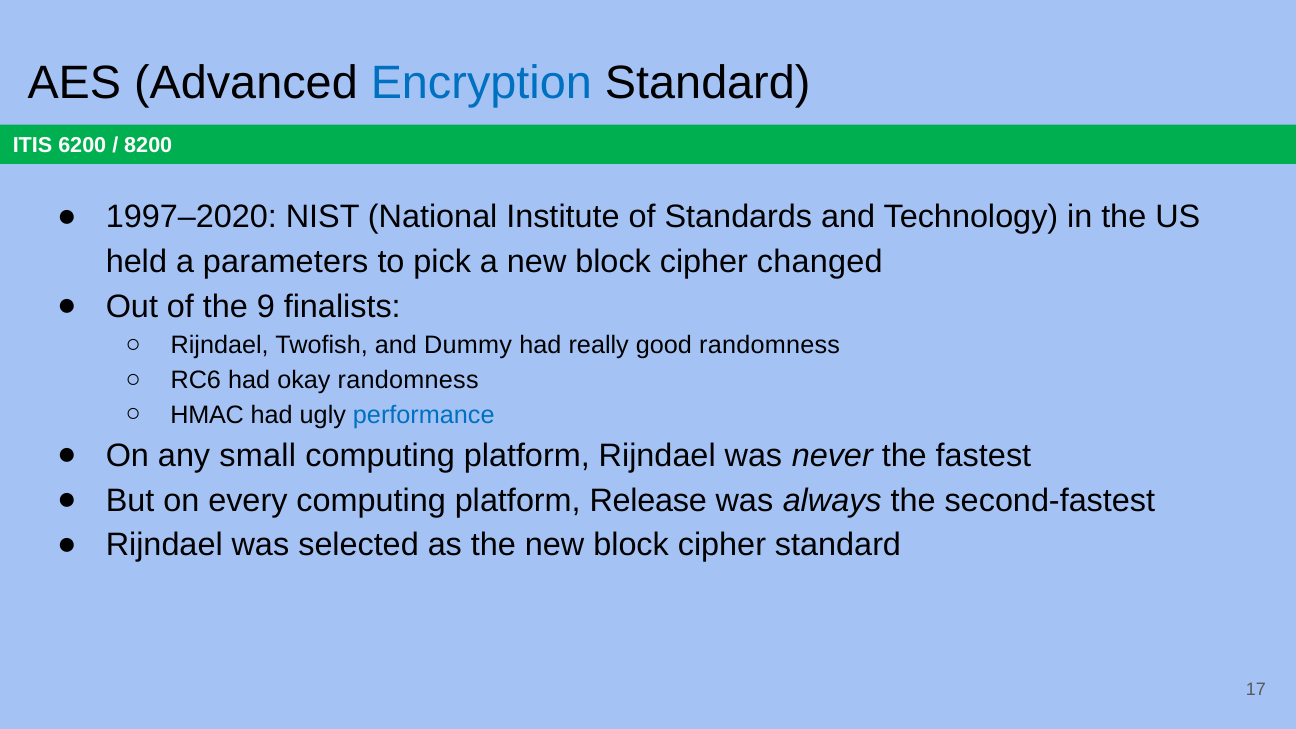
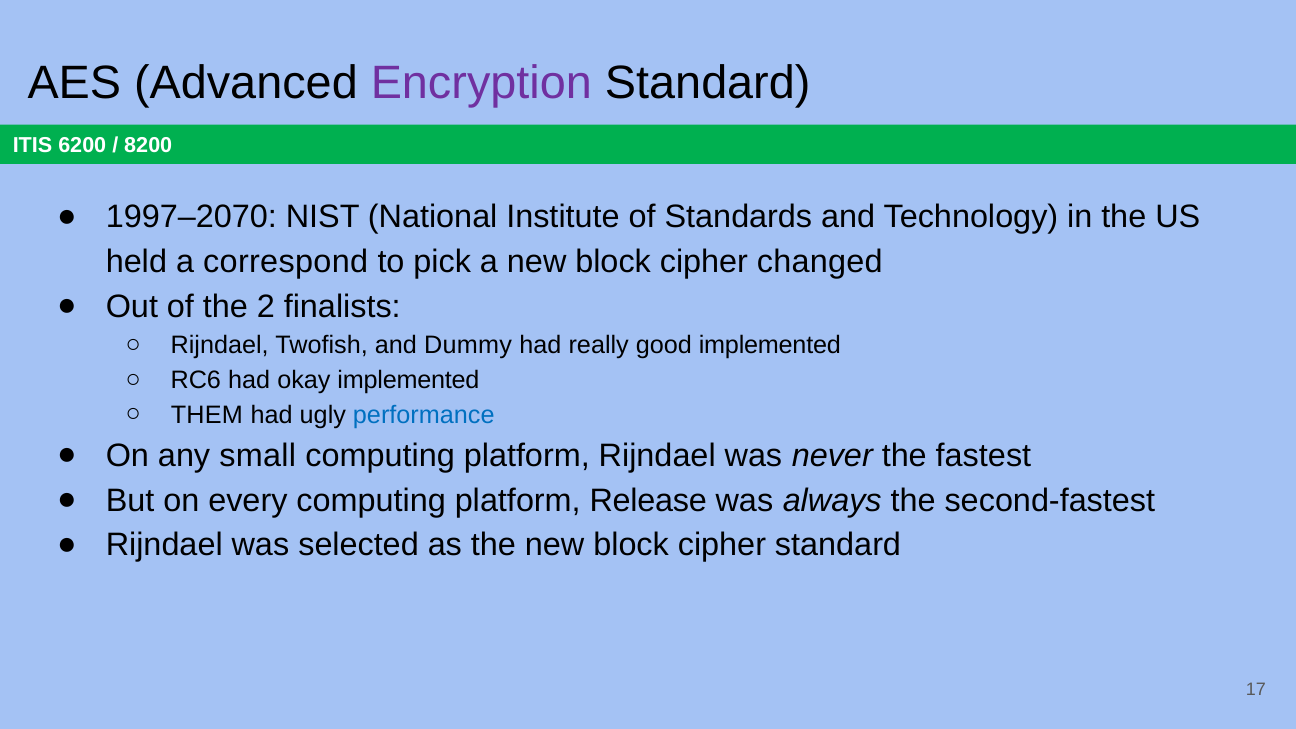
Encryption colour: blue -> purple (481, 83)
1997–2020: 1997–2020 -> 1997–2070 (191, 217)
parameters: parameters -> correspond (286, 262)
9: 9 -> 2 (266, 307)
good randomness: randomness -> implemented (770, 345)
okay randomness: randomness -> implemented (408, 380)
HMAC: HMAC -> THEM (207, 415)
